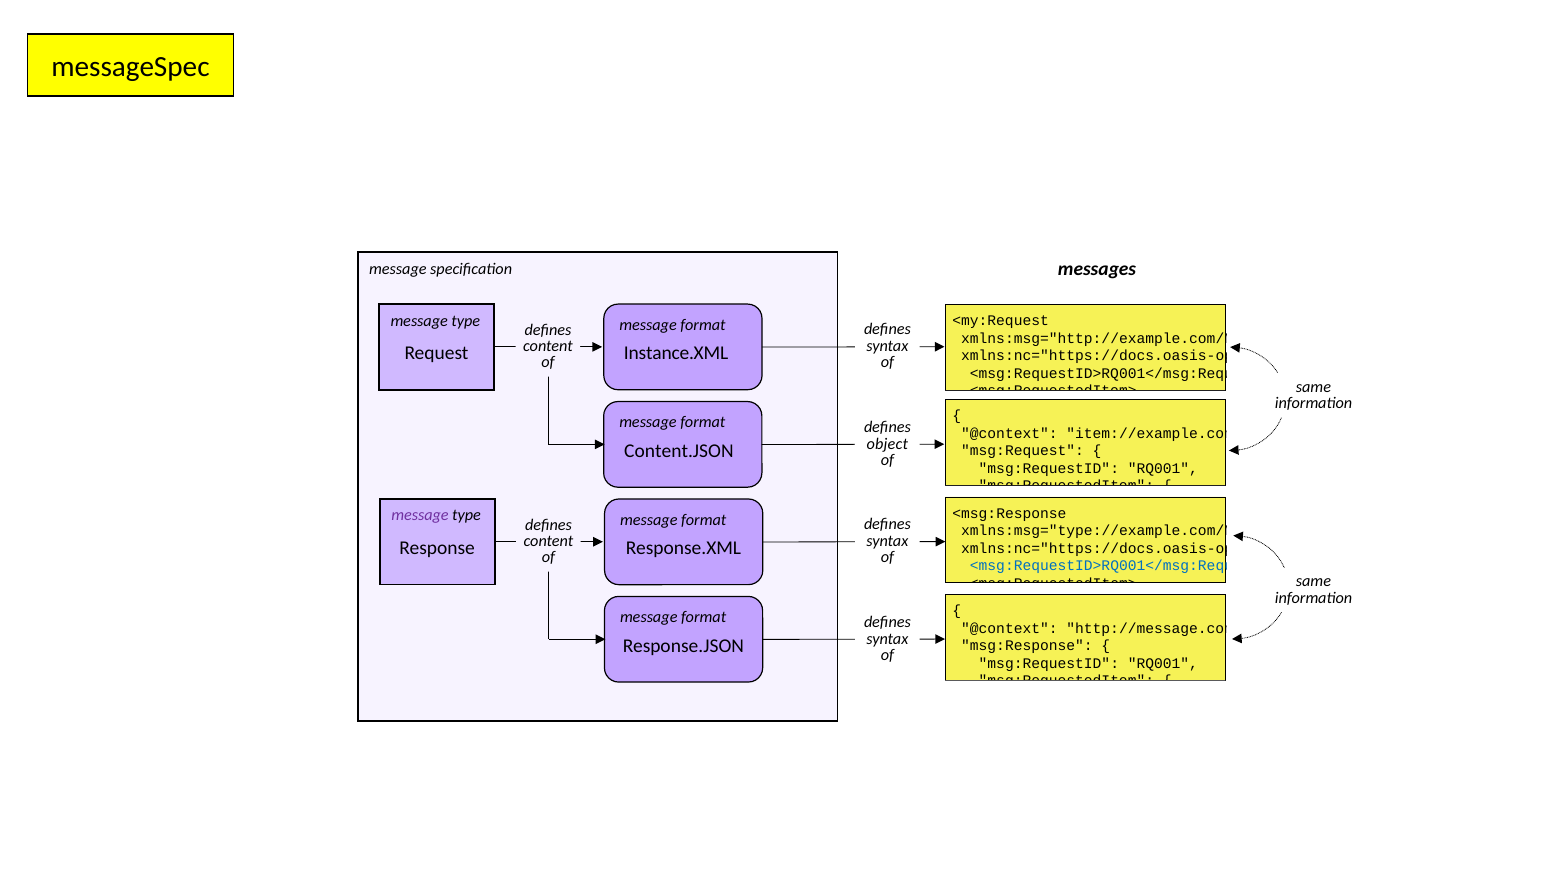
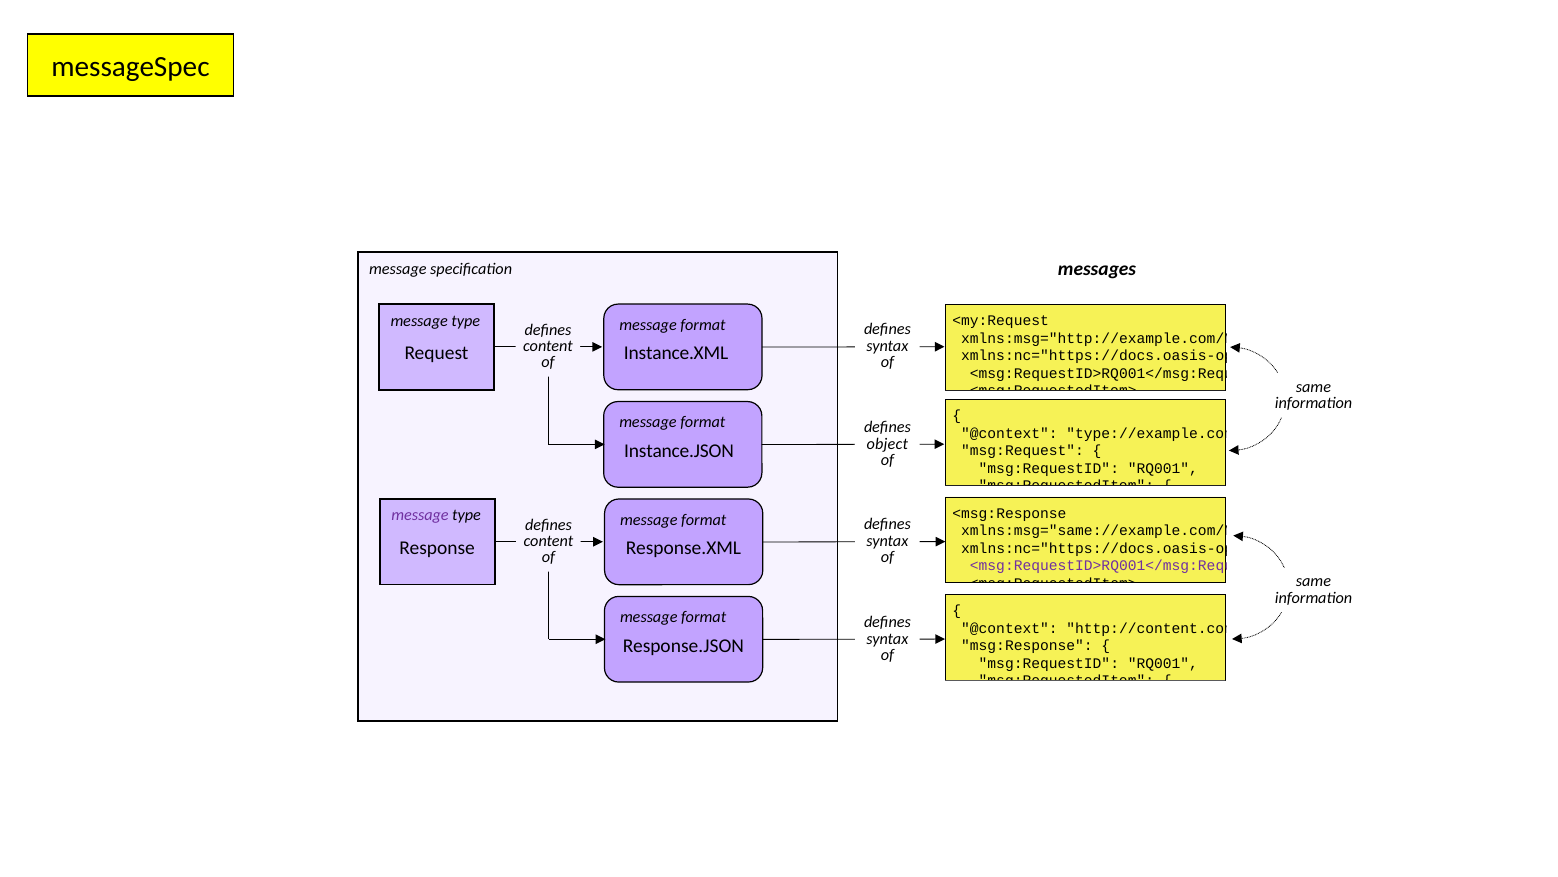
item://example.com: item://example.com -> type://example.com (1150, 433)
Content.JSON: Content.JSON -> Instance.JSON (679, 450)
xmlns:msg="type://example.com/M: xmlns:msg="type://example.com/M -> xmlns:msg="same://example.com/M (1097, 530)
<msg:RequestID>RQ001</msg:Reque colour: blue -> purple (1106, 566)
http://message.com: http://message.com -> http://content.com (1150, 628)
